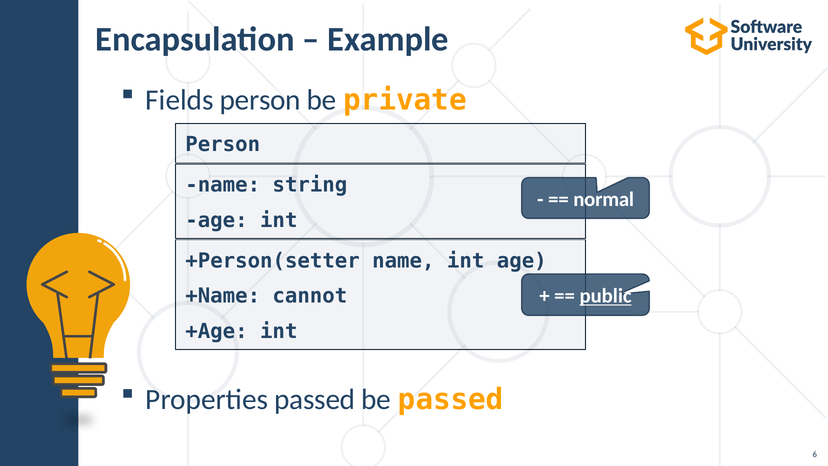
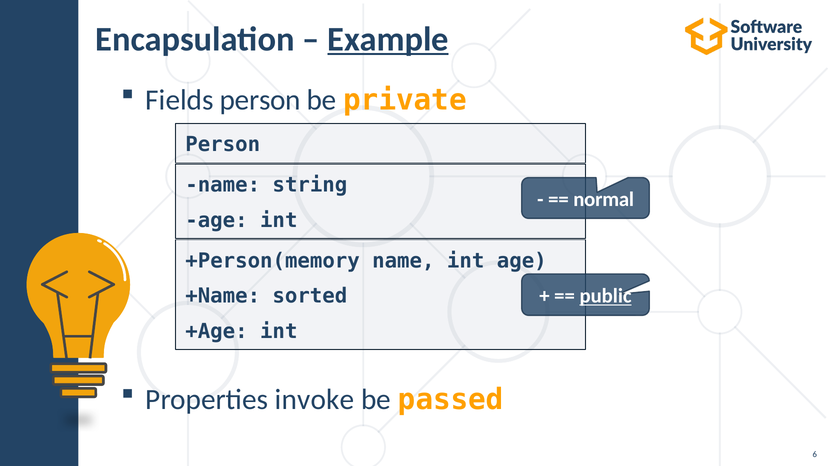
Example underline: none -> present (388, 39)
+Person(setter: +Person(setter -> +Person(memory (273, 261)
cannot: cannot -> sorted (310, 296)
Properties passed: passed -> invoke (315, 399)
